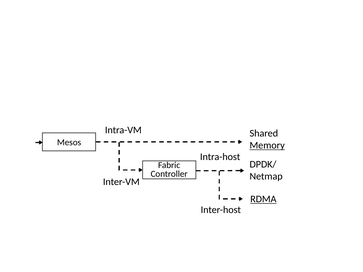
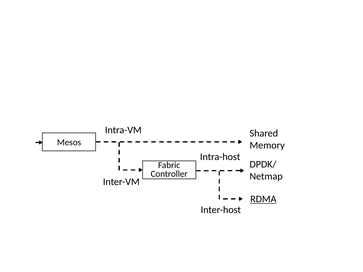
Memory underline: present -> none (267, 146)
